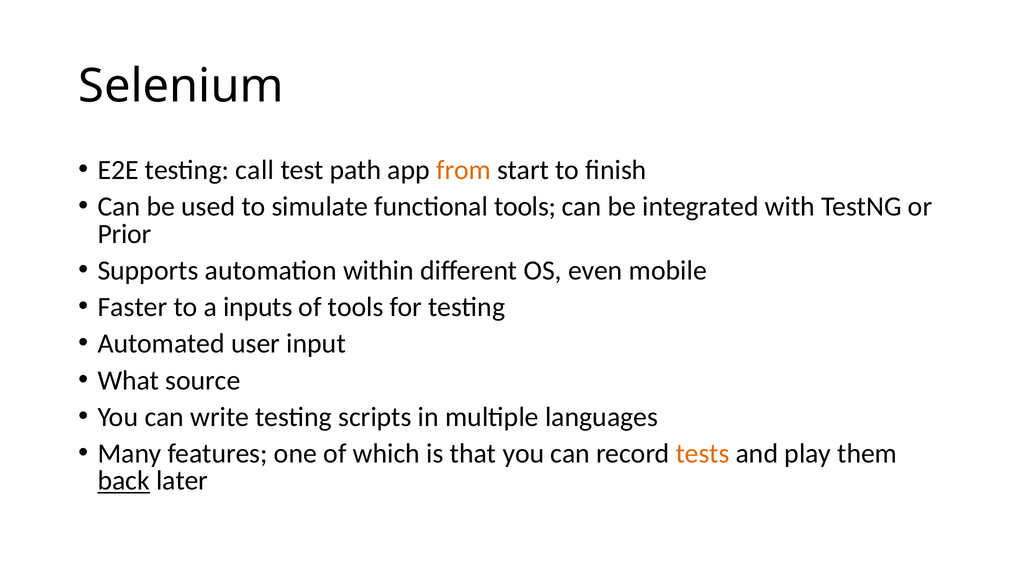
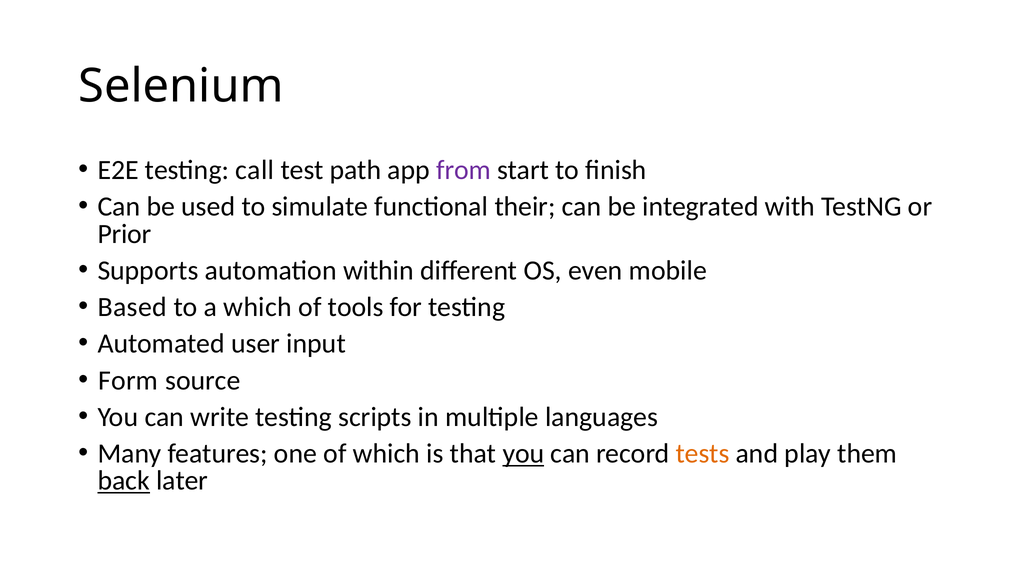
from colour: orange -> purple (464, 170)
functional tools: tools -> their (525, 207)
Faster: Faster -> Based (132, 307)
a inputs: inputs -> which (258, 307)
What: What -> Form (128, 380)
you underline: none -> present (523, 454)
